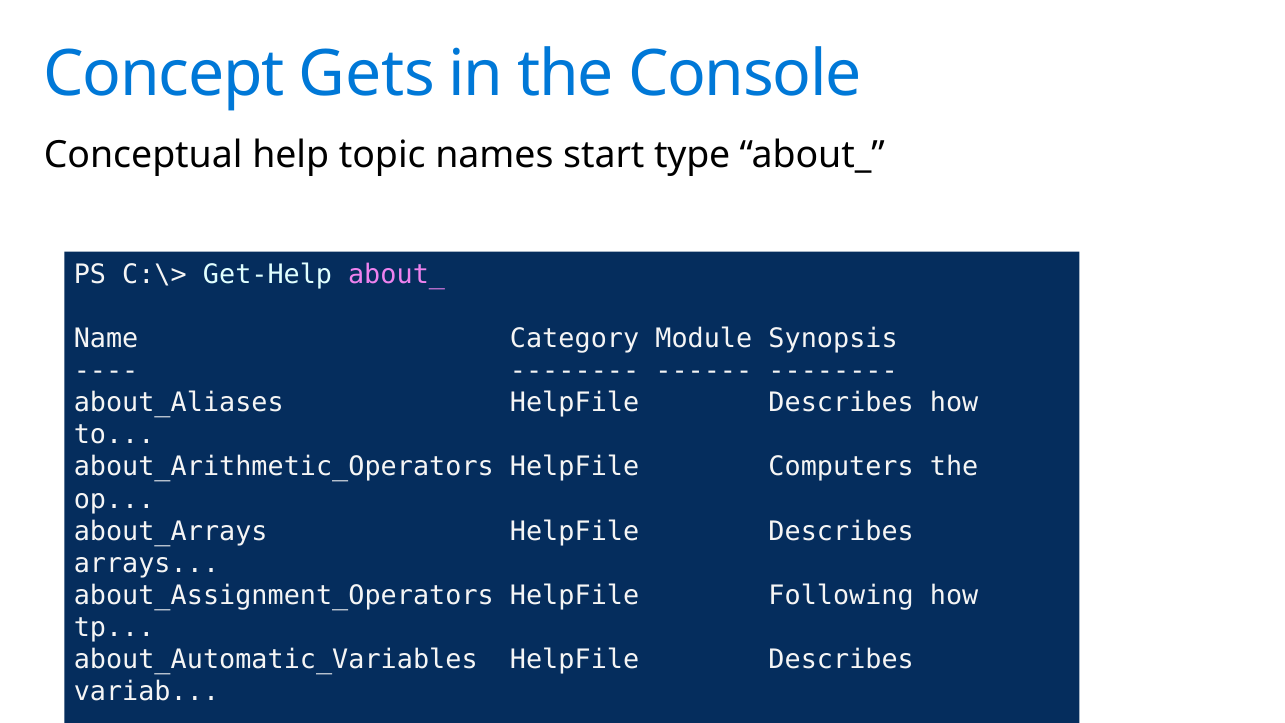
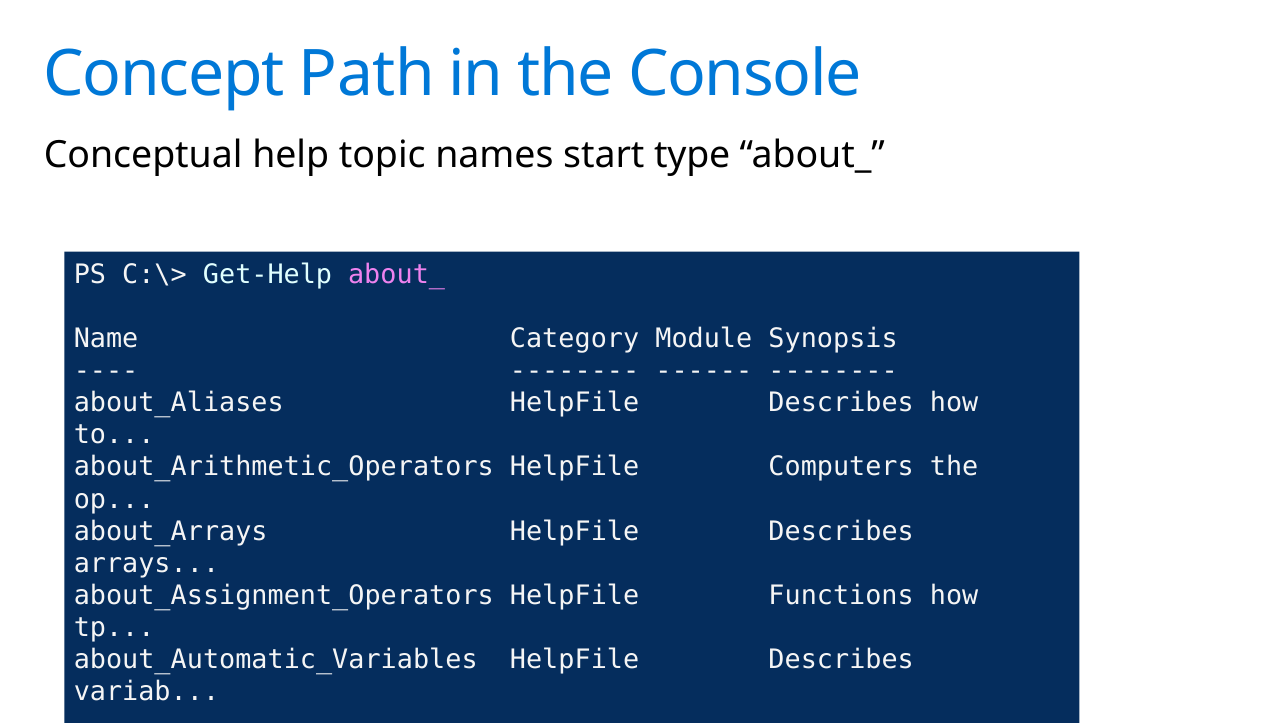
Gets: Gets -> Path (367, 74)
Following: Following -> Functions (841, 596)
